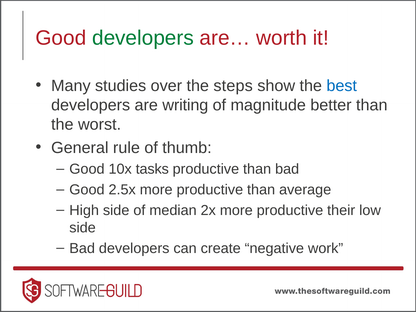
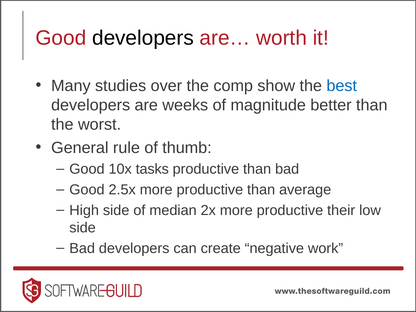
developers colour: green -> black (143, 38)
steps: steps -> comp (233, 86)
writing: writing -> weeks (185, 105)
